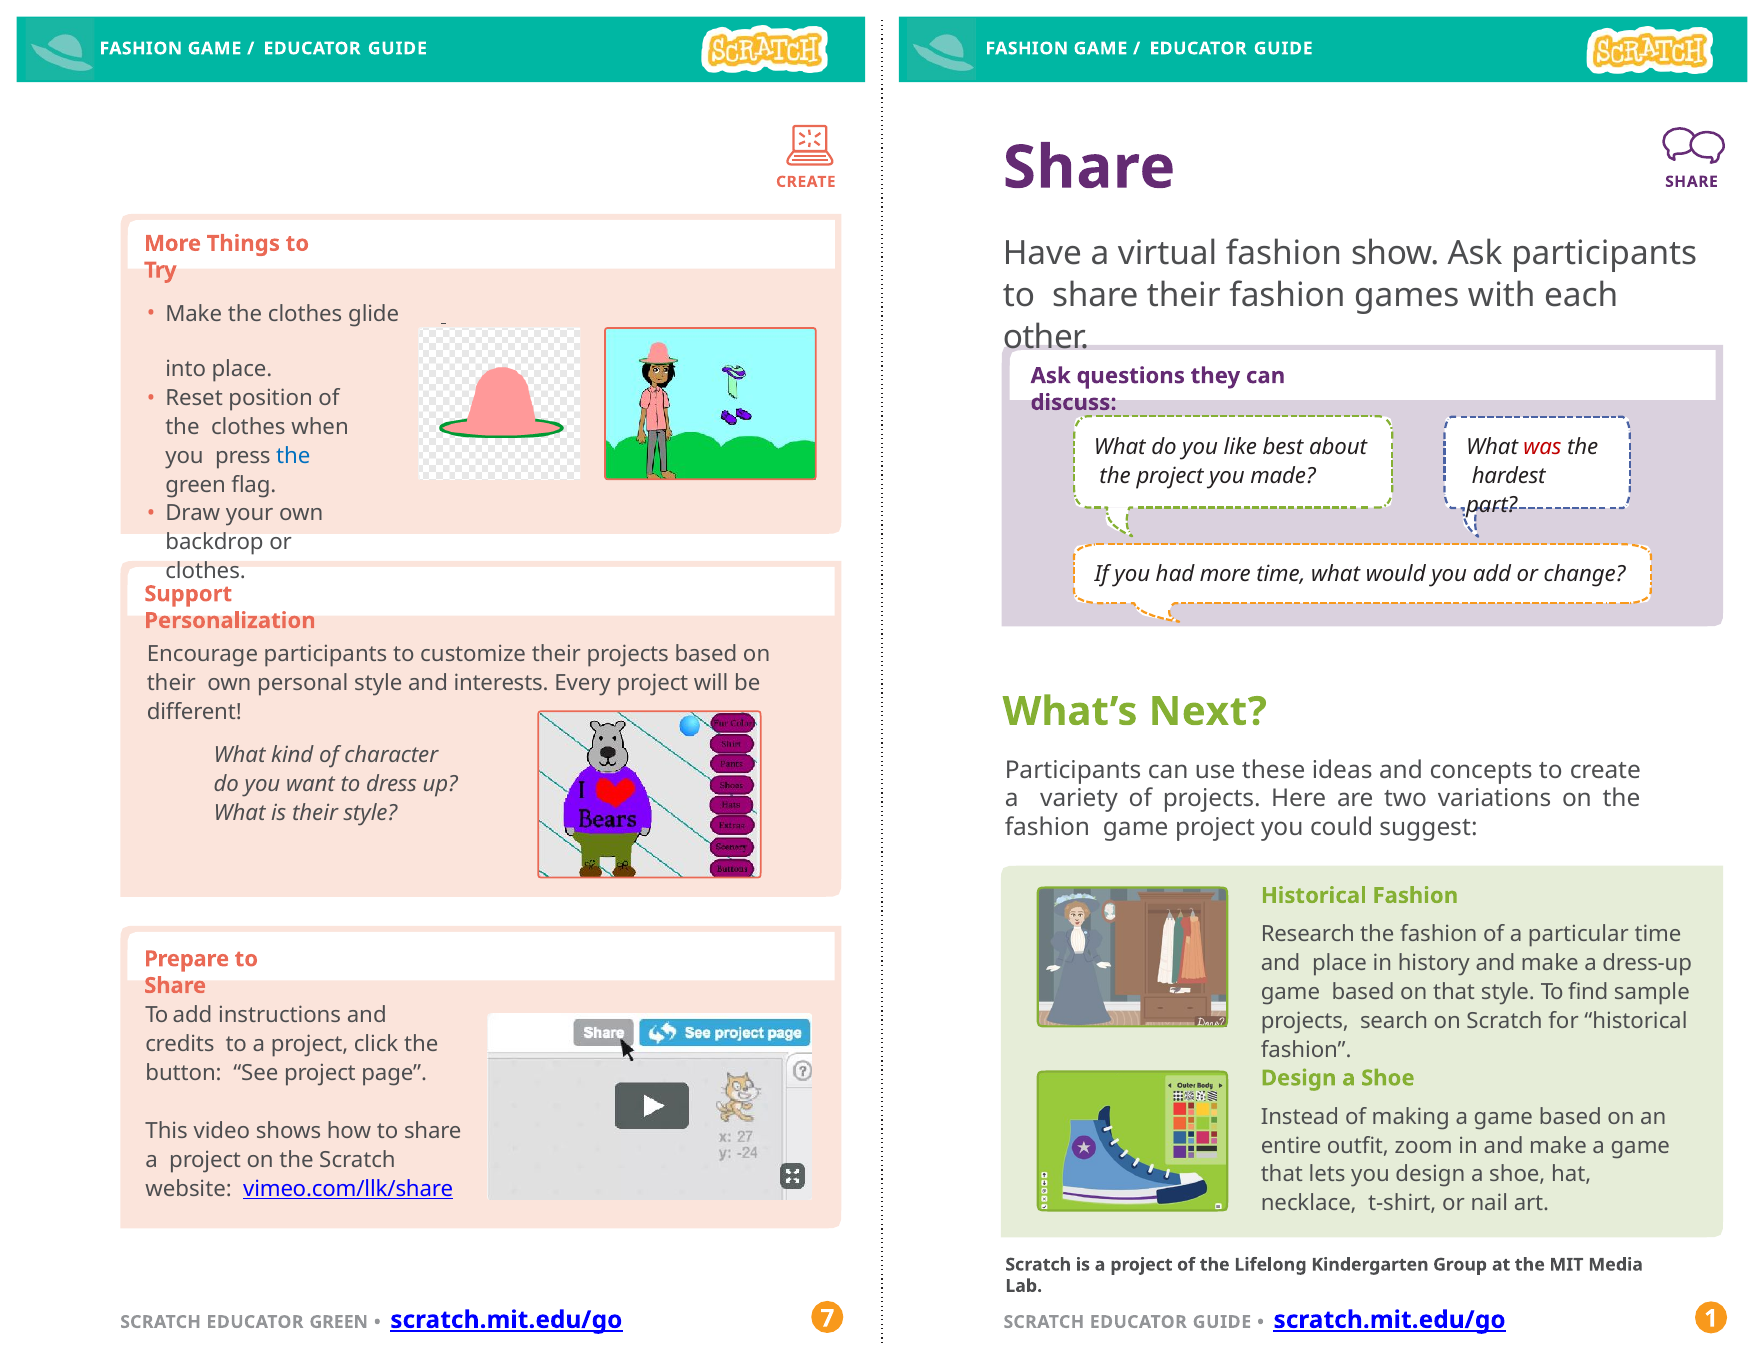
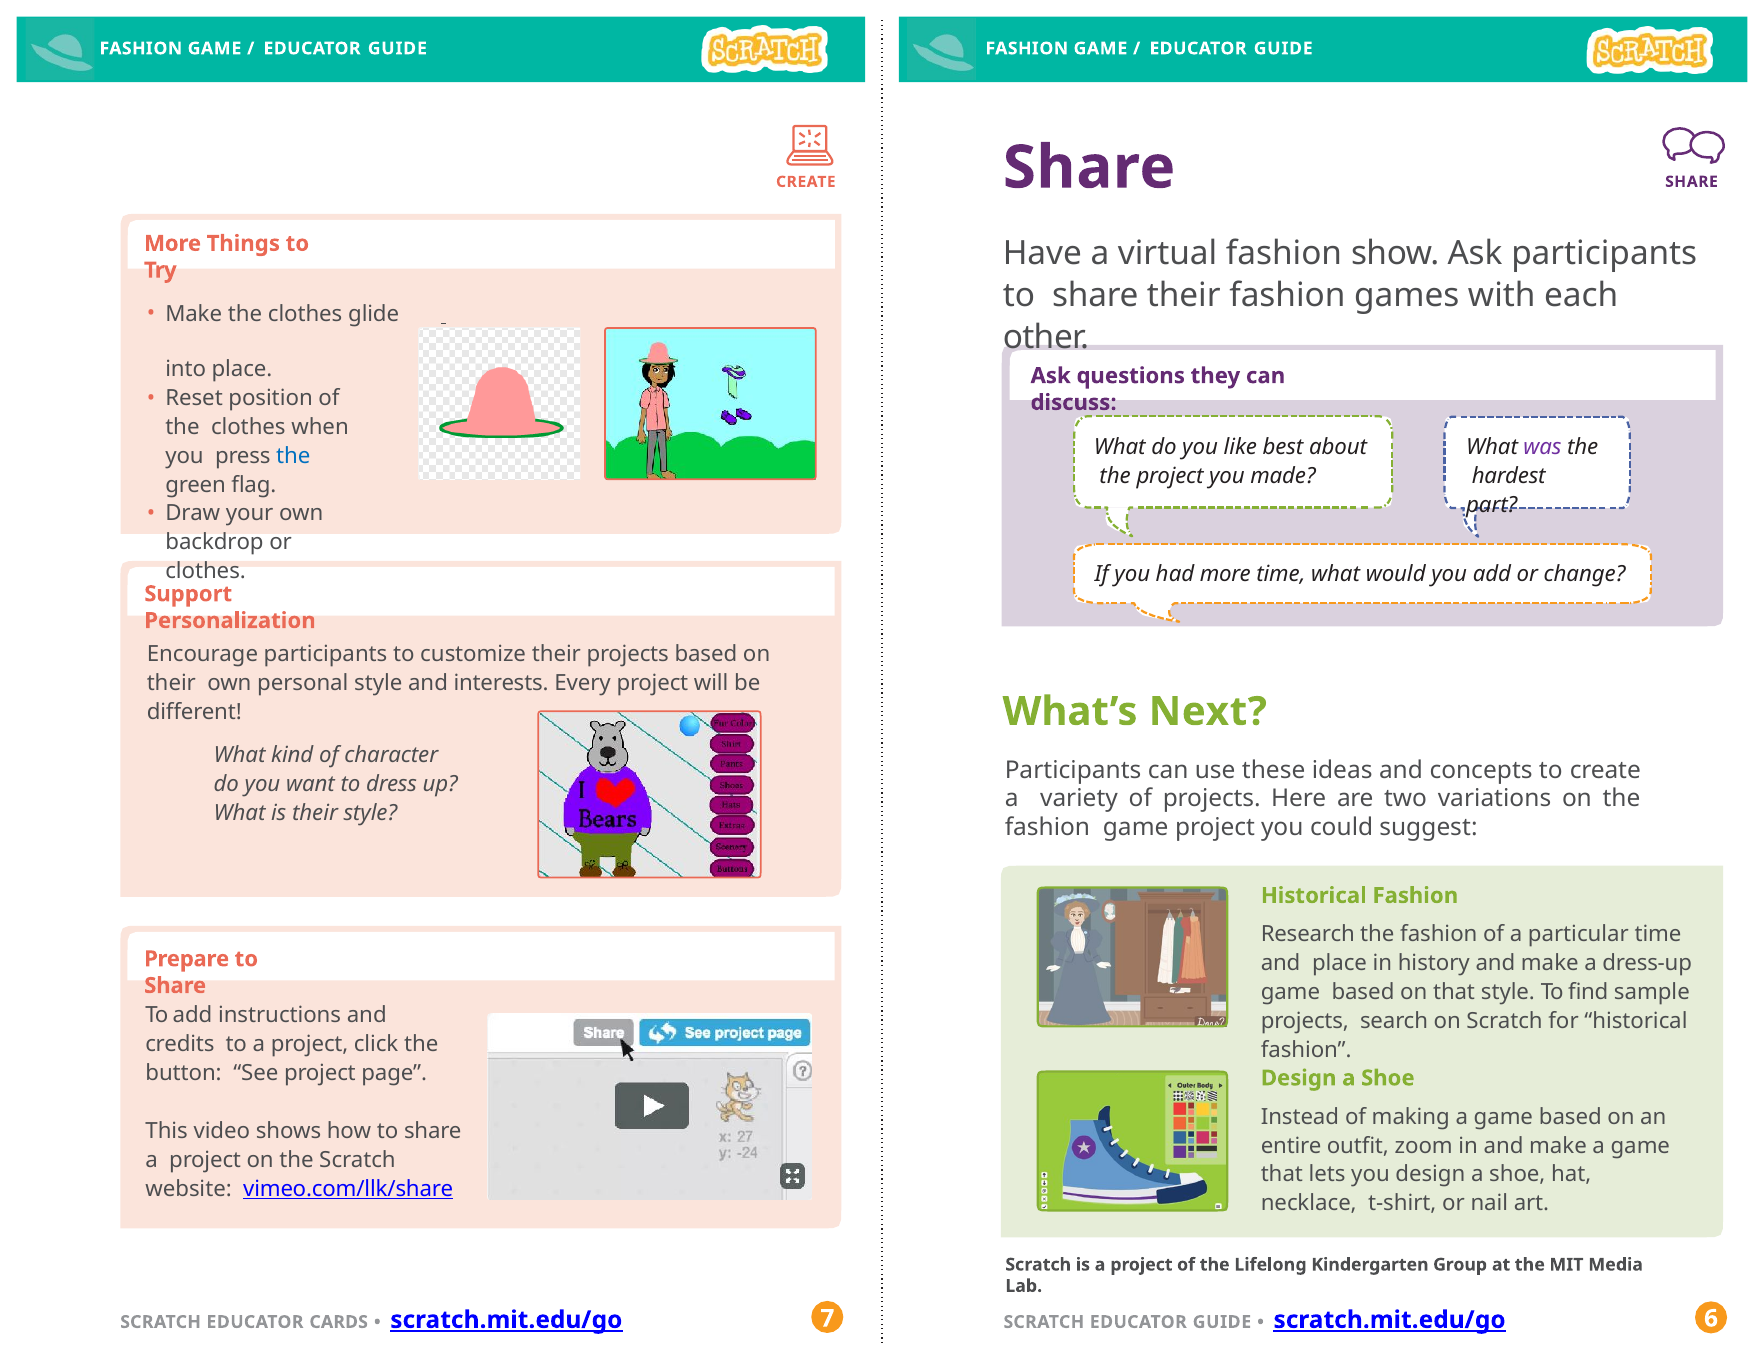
was colour: red -> purple (1542, 447)
1: 1 -> 6 (1711, 1319)
EDUCATOR GREEN: GREEN -> CARDS (339, 1322)
